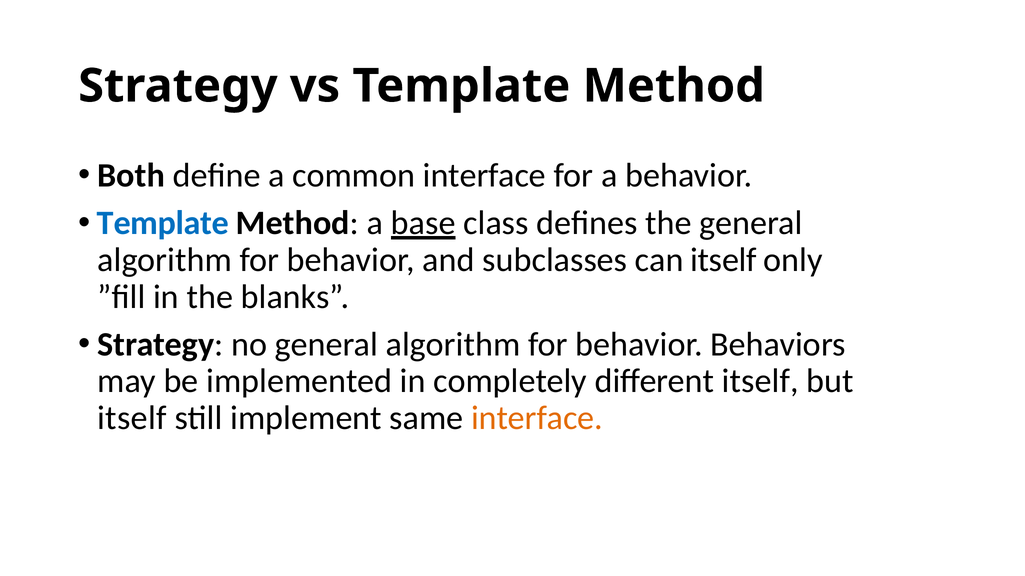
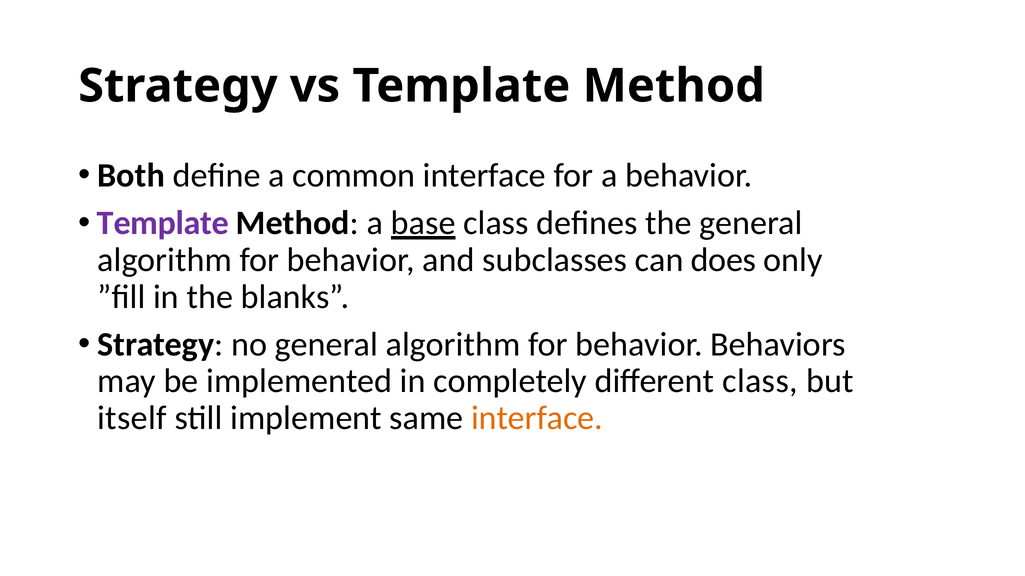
Template colour: blue -> purple (163, 223)
can itself: itself -> does (724, 260)
different itself: itself -> class (760, 382)
